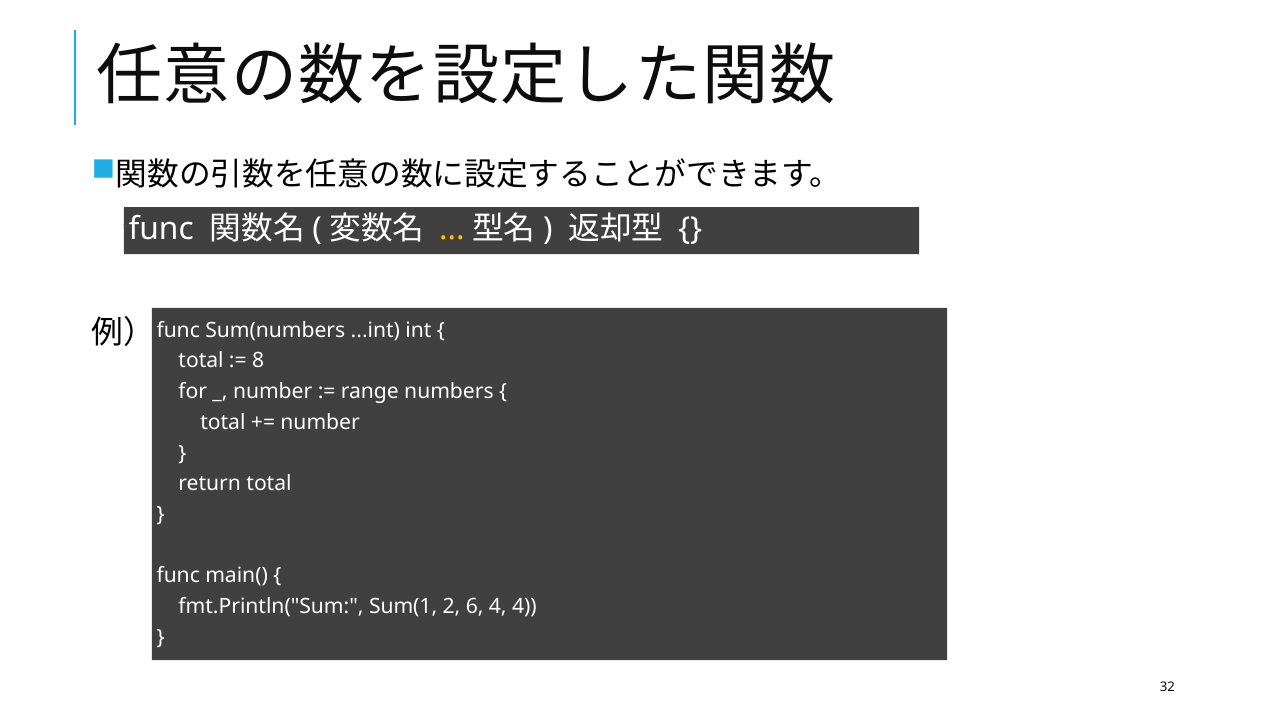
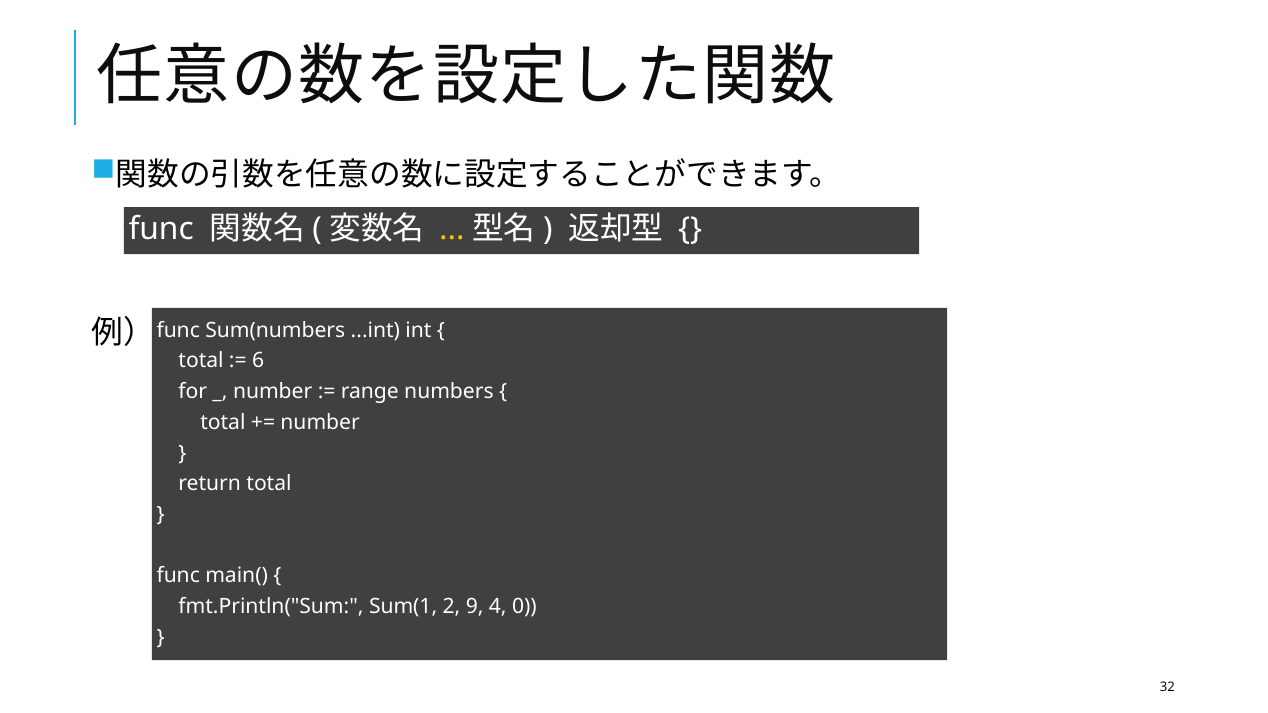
8: 8 -> 6 (258, 361)
6: 6 -> 9 (475, 607)
4 4: 4 -> 0 (524, 607)
